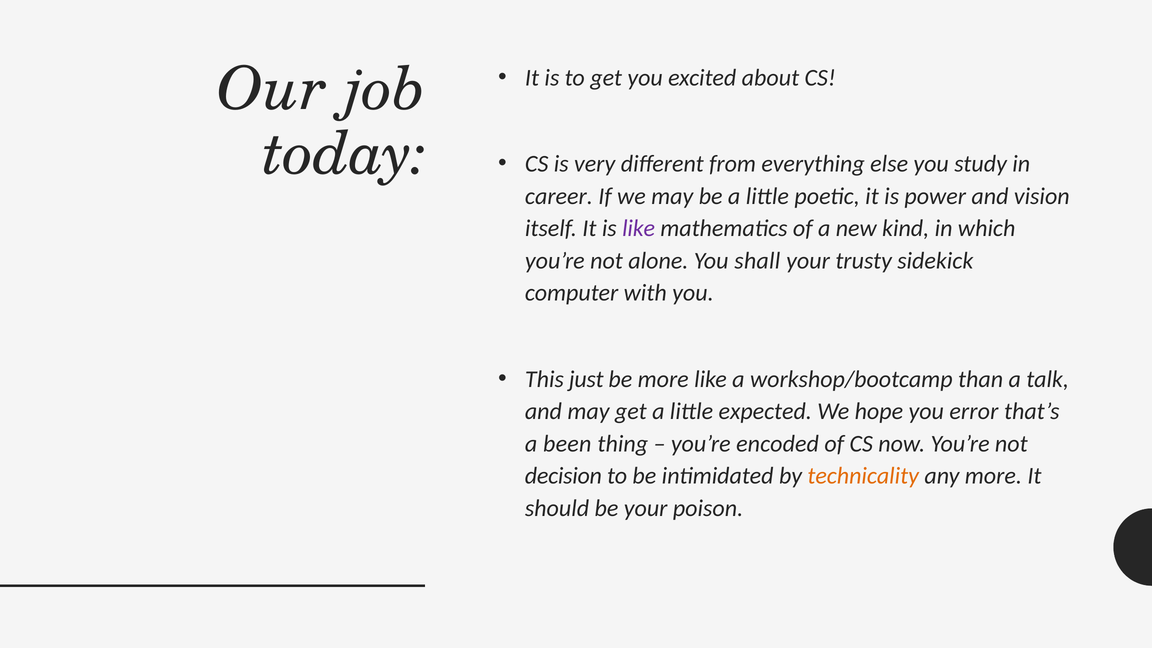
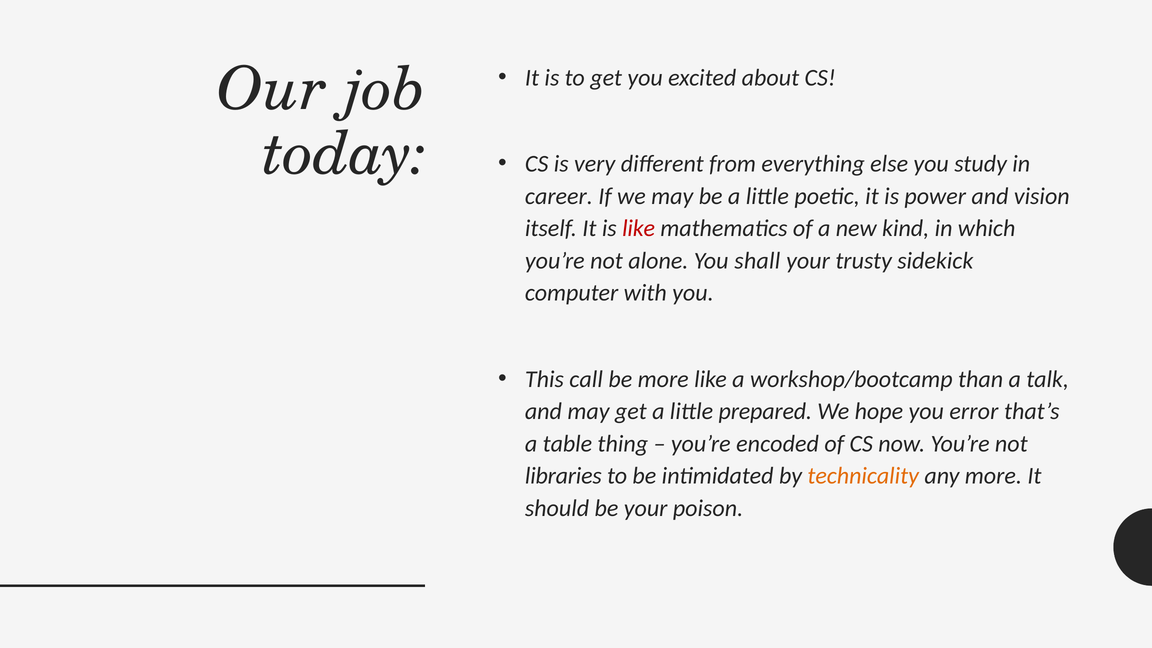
like colour: purple -> red (639, 228)
just: just -> call (586, 379)
expected: expected -> prepared (765, 411)
been: been -> table (567, 444)
decision: decision -> libraries (563, 476)
